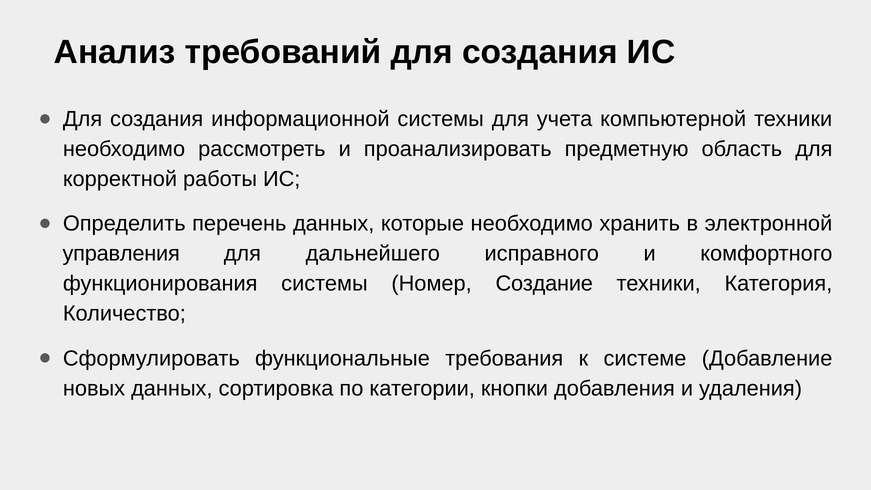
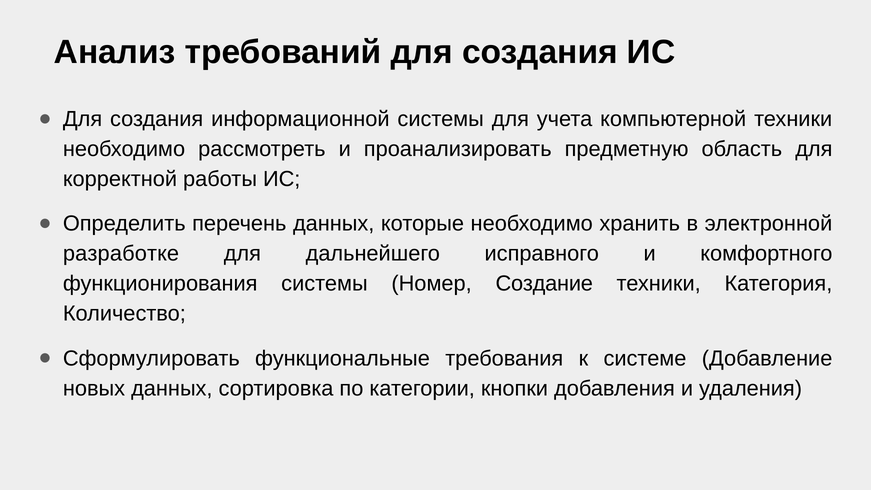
управления: управления -> разработке (121, 254)
